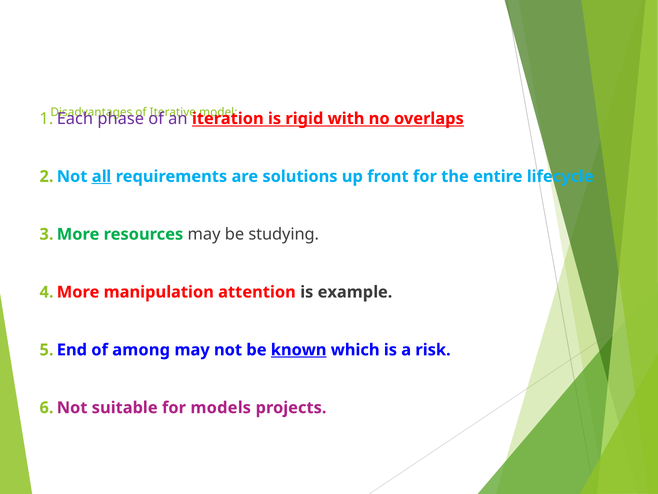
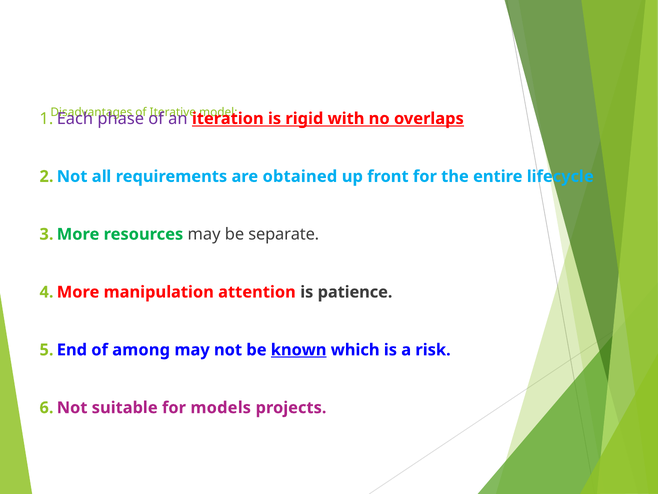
all underline: present -> none (102, 176)
solutions: solutions -> obtained (300, 176)
studying: studying -> separate (284, 234)
example: example -> patience (355, 292)
